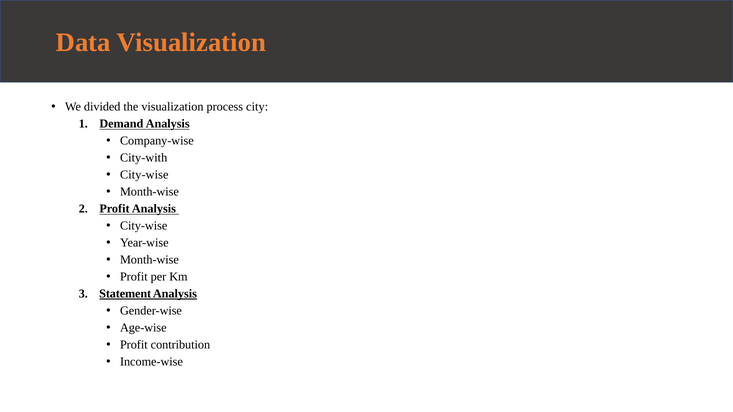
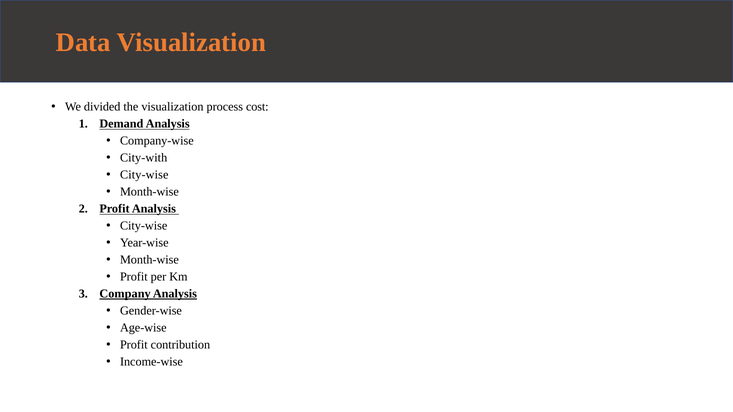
city: city -> cost (257, 107)
Statement: Statement -> Company (125, 294)
